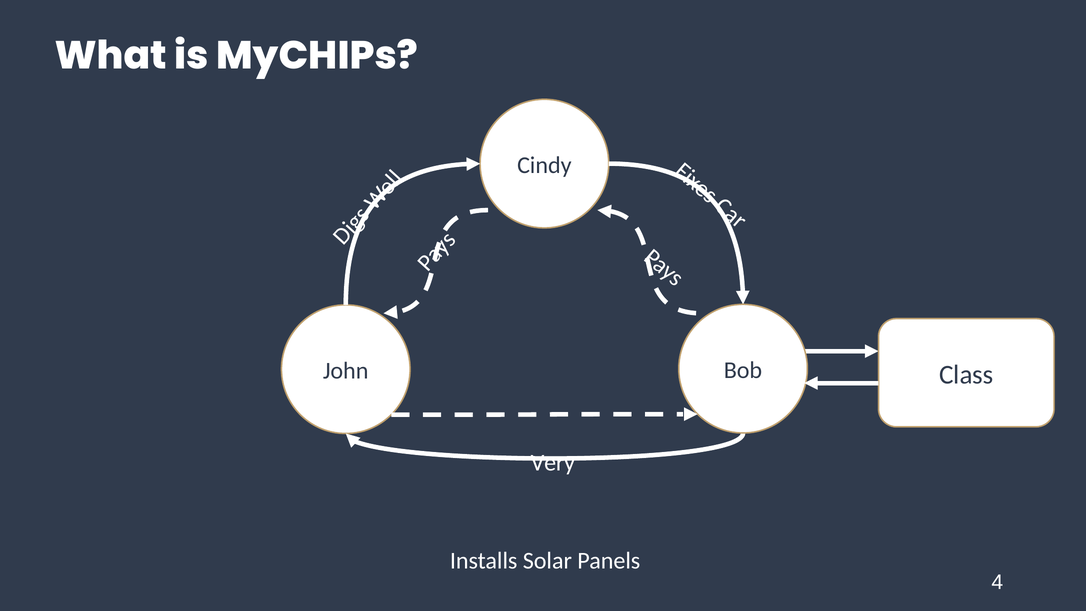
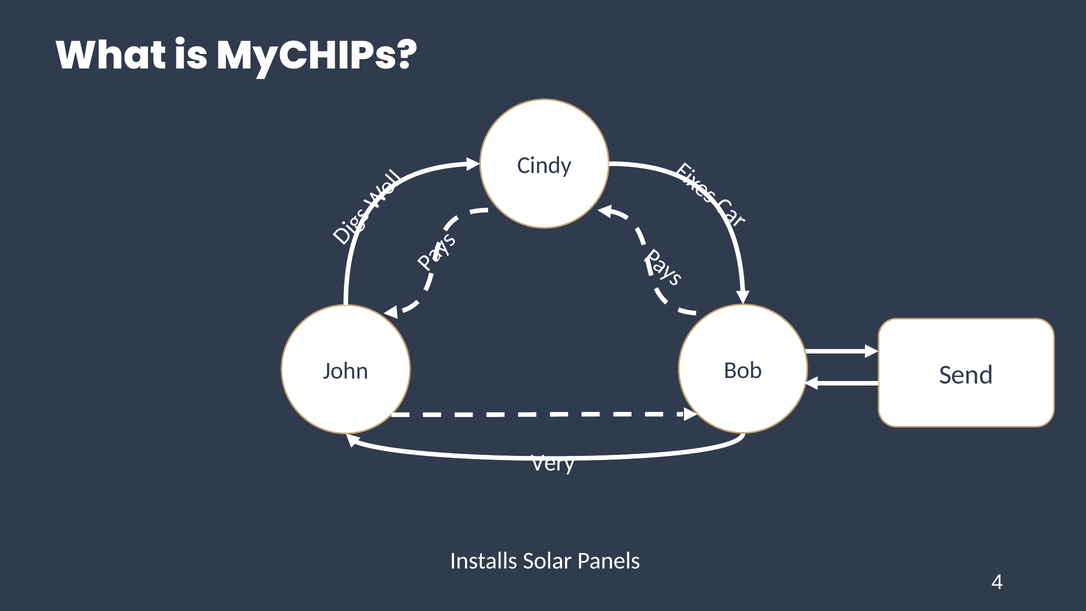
Class: Class -> Send (966, 375)
